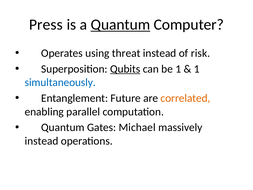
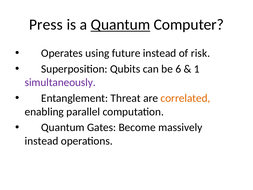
threat: threat -> future (126, 53)
Qubits underline: present -> none (125, 69)
be 1: 1 -> 6 (178, 69)
simultaneously colour: blue -> purple (60, 82)
Future: Future -> Threat (126, 98)
Michael: Michael -> Become (137, 127)
